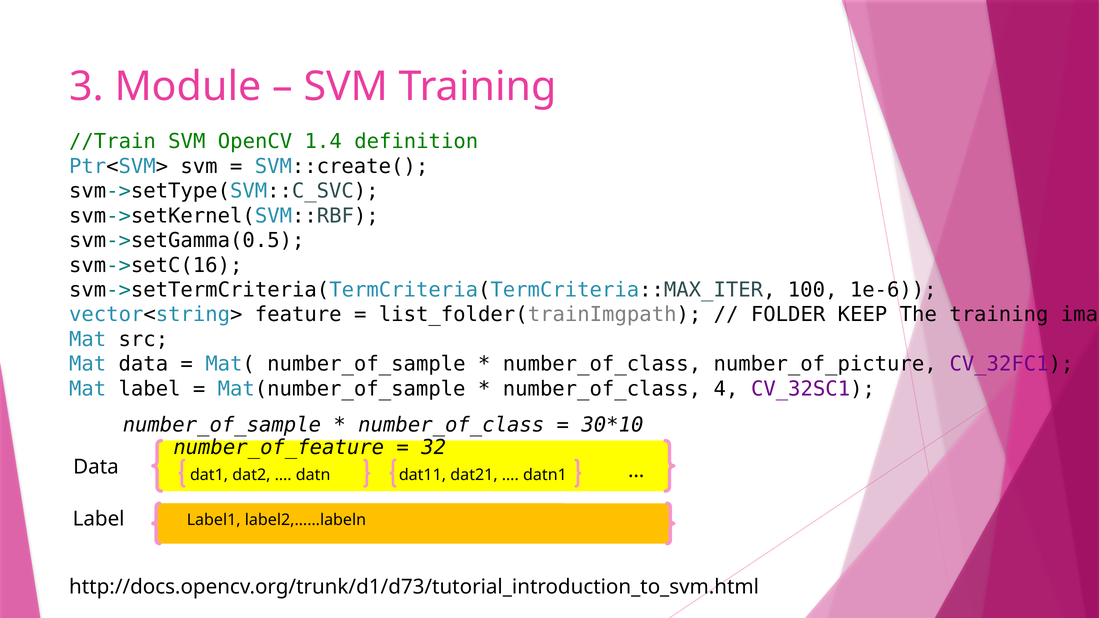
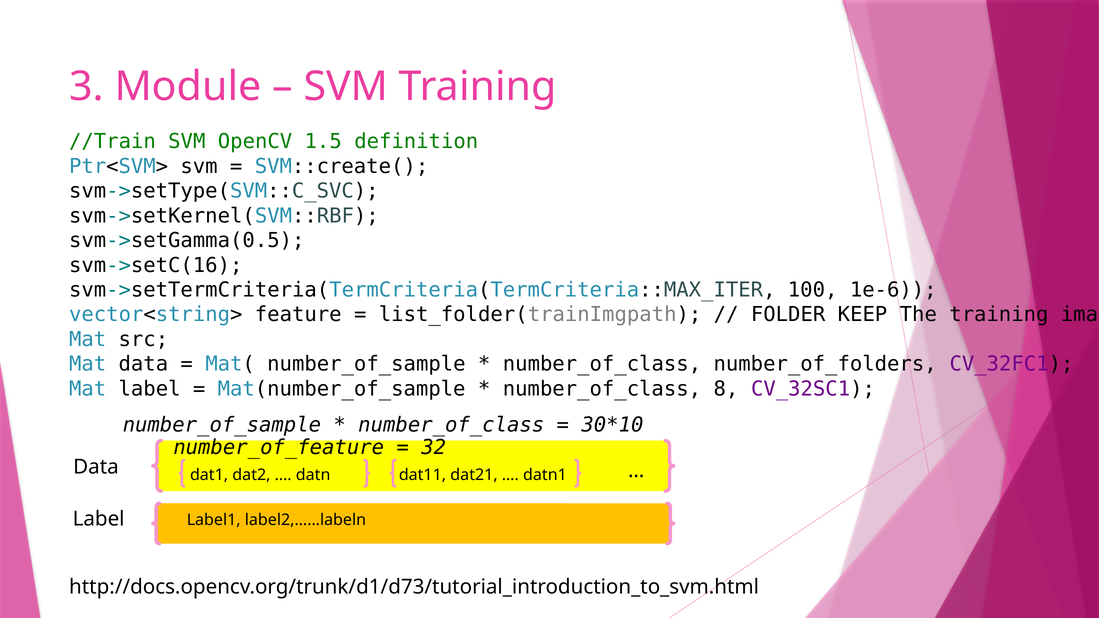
1.4: 1.4 -> 1.5 (323, 142)
number_of_picture: number_of_picture -> number_of_folders (825, 364)
4: 4 -> 8 (726, 389)
